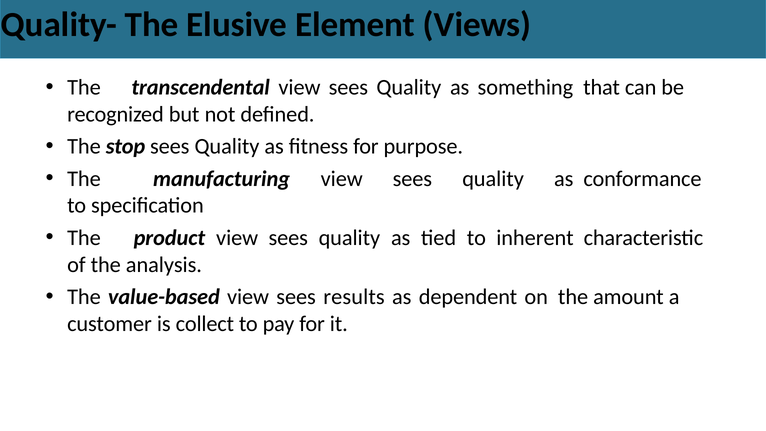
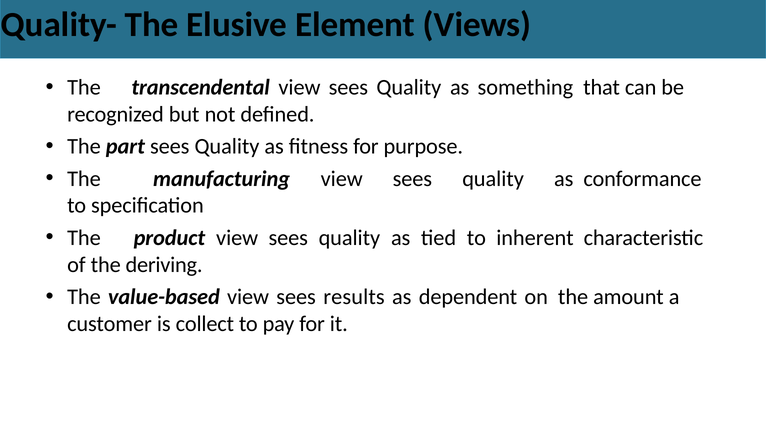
stop: stop -> part (125, 147)
analysis: analysis -> deriving (164, 265)
